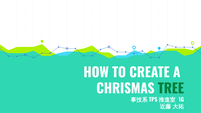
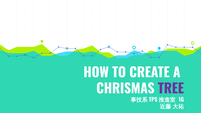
TREE colour: green -> purple (171, 89)
